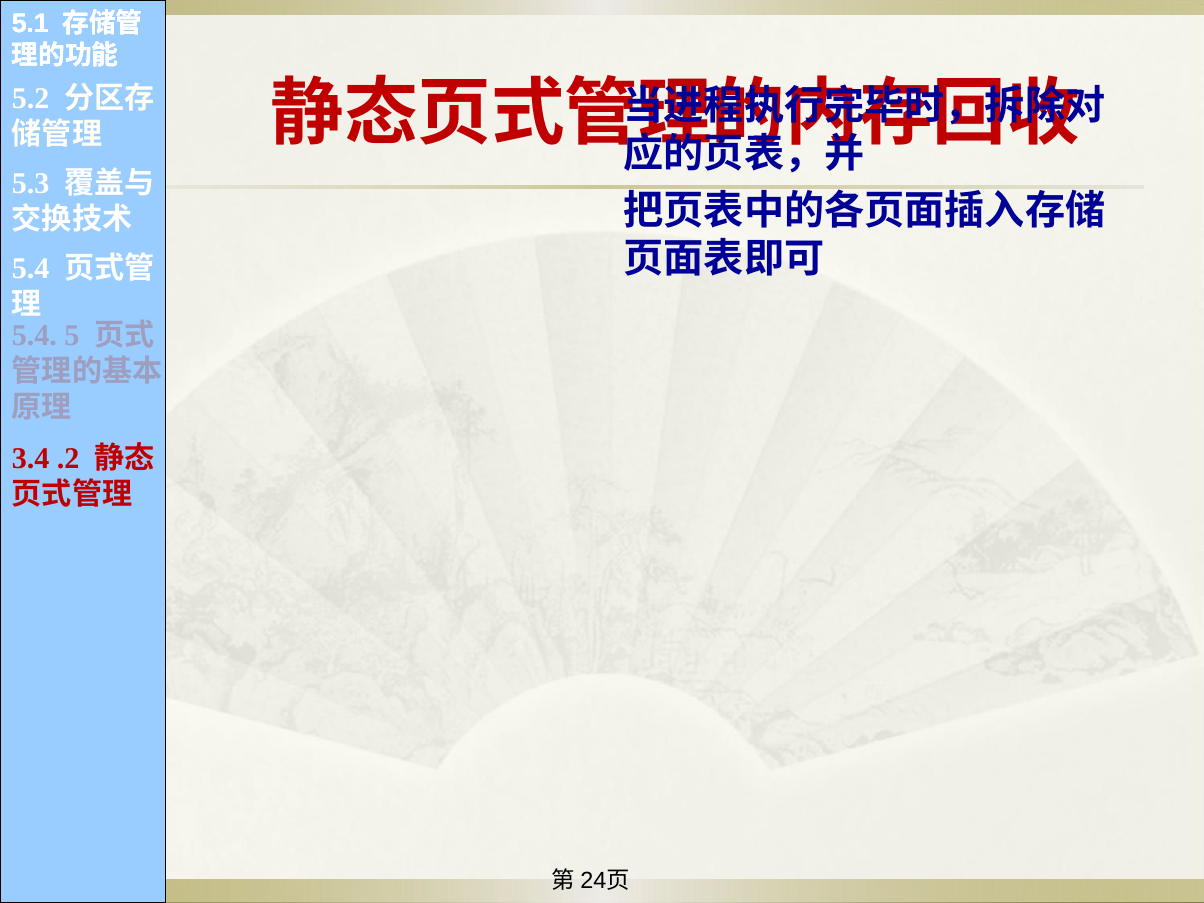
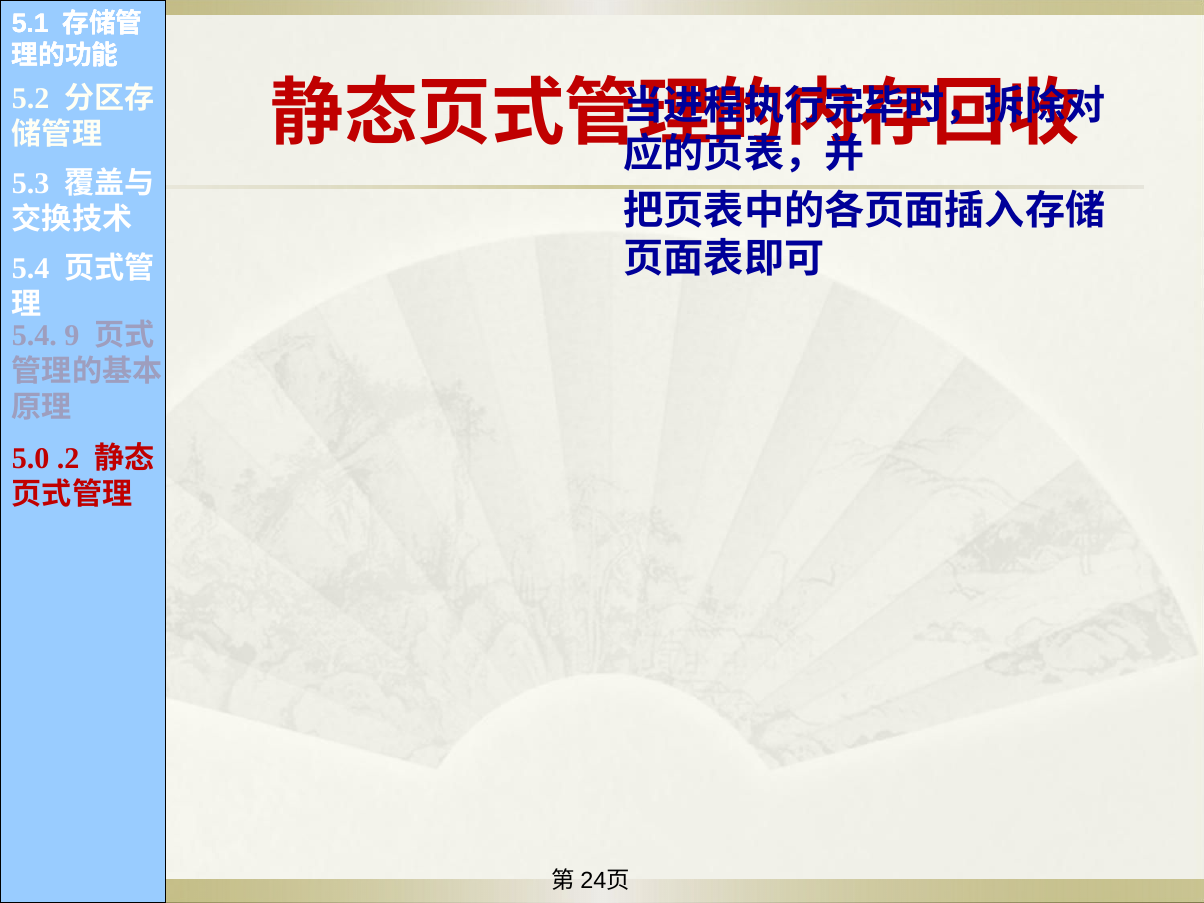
5: 5 -> 9 (72, 335)
3.4: 3.4 -> 5.0 (31, 459)
